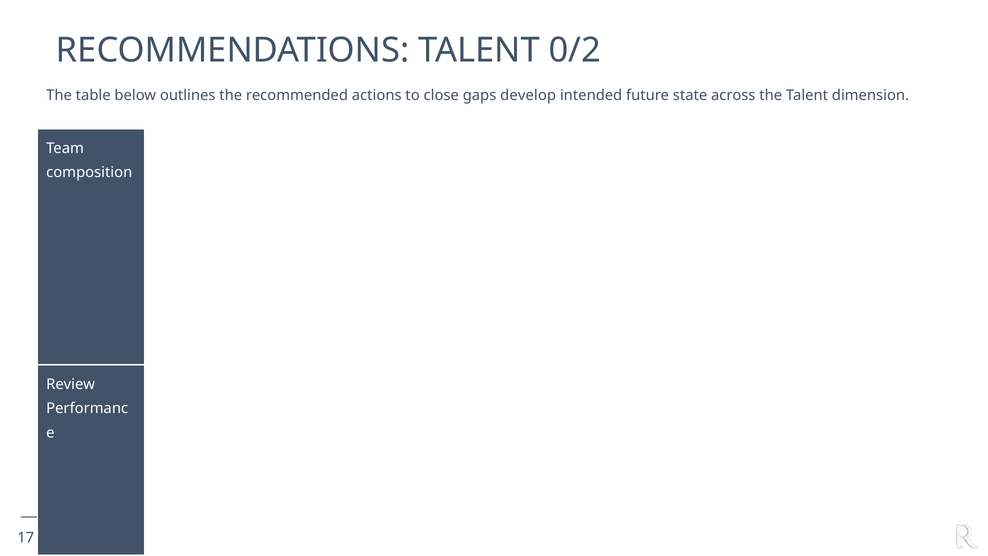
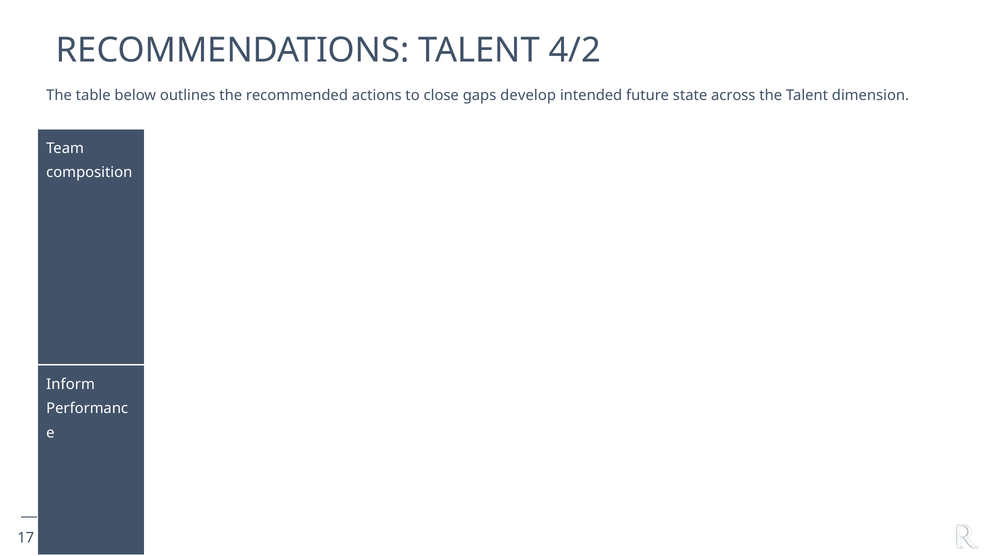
0/2: 0/2 -> 4/2 (575, 50)
Review: Review -> Inform (71, 384)
